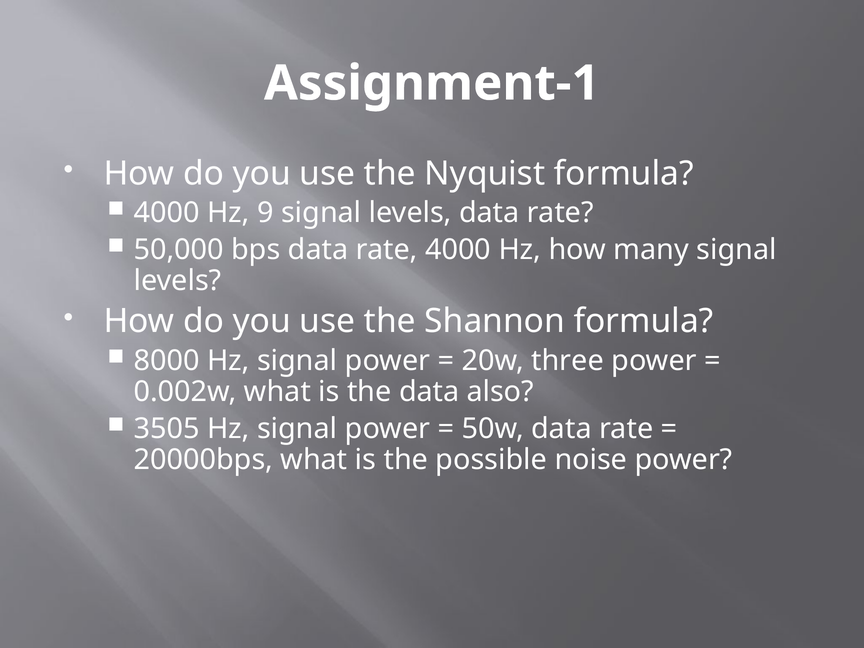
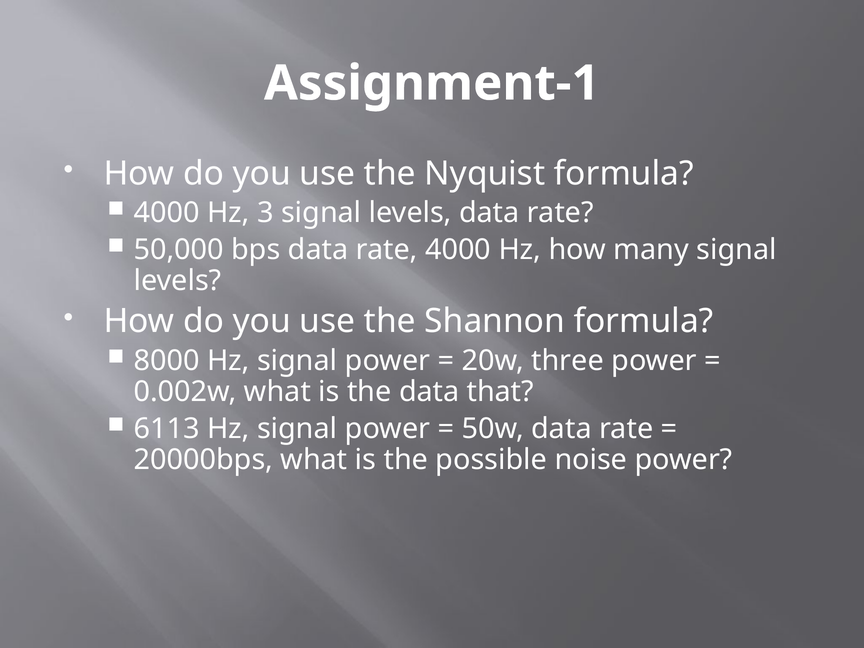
9: 9 -> 3 (265, 213)
also: also -> that (500, 392)
3505: 3505 -> 6113 (167, 429)
